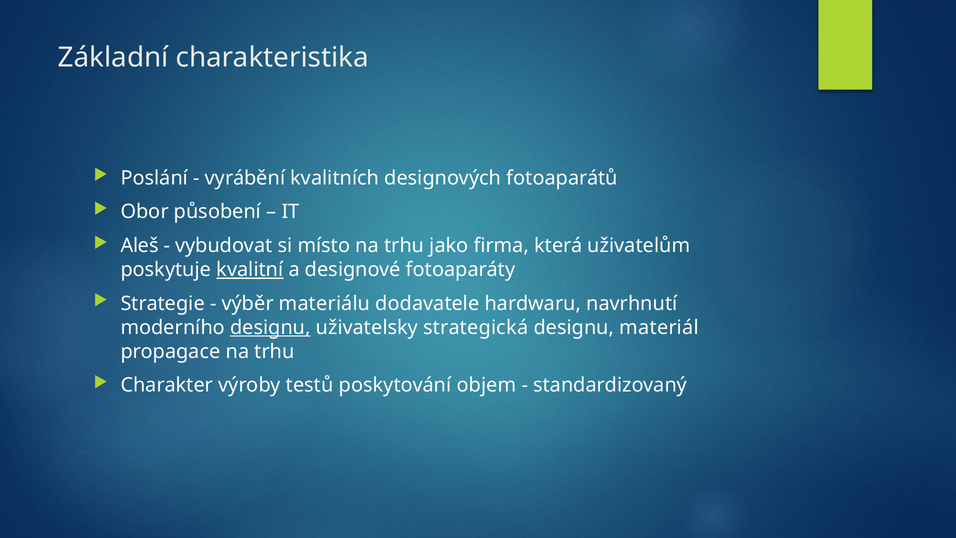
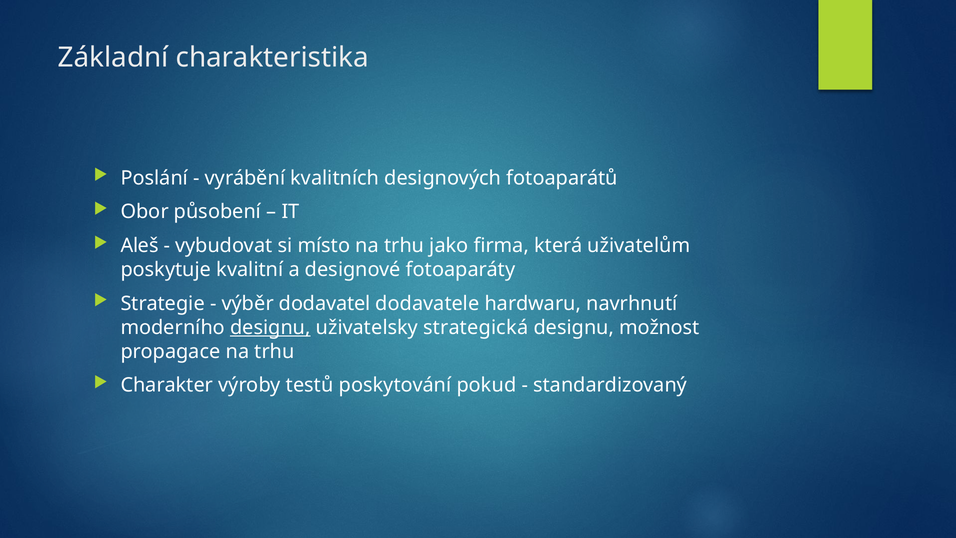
kvalitní underline: present -> none (250, 270)
materiálu: materiálu -> dodavatel (325, 303)
materiál: materiál -> možnost (659, 327)
objem: objem -> pokud (486, 385)
